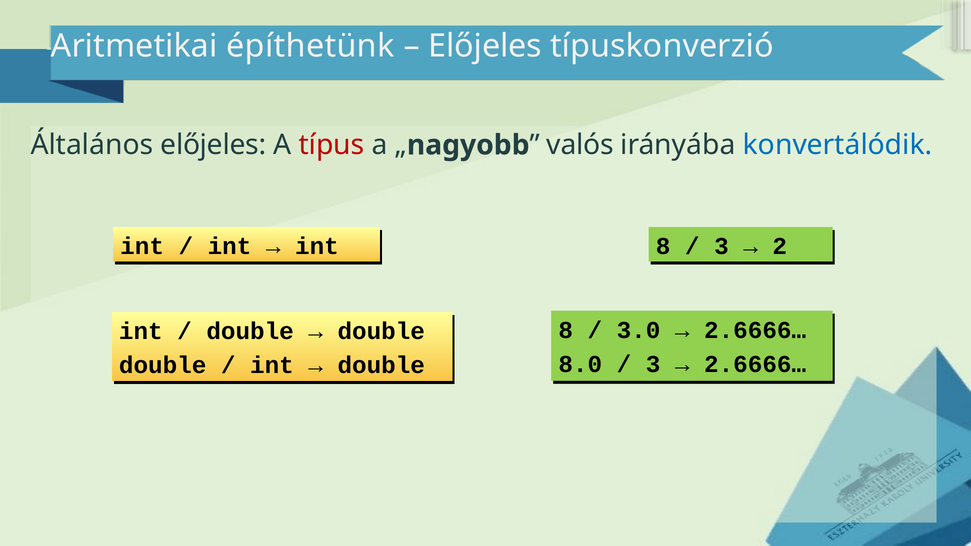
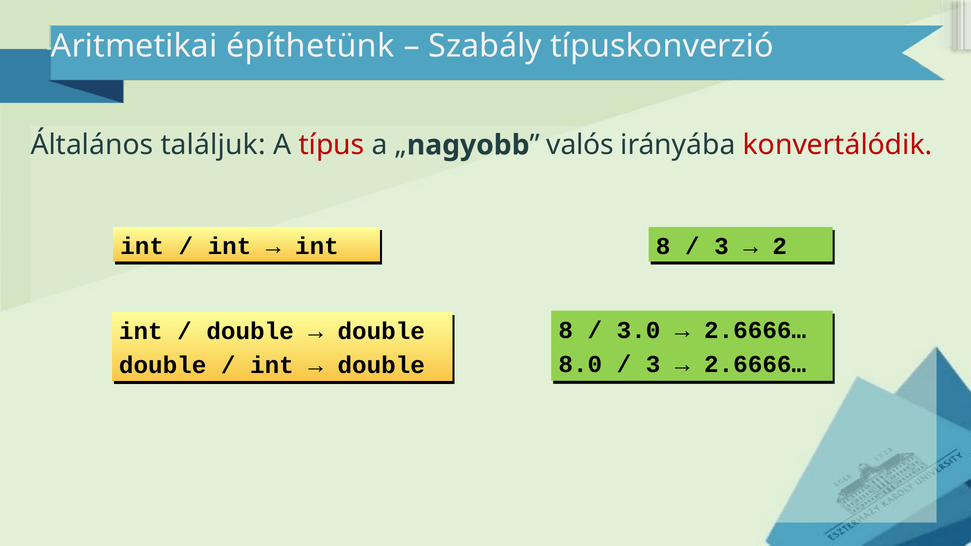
Előjeles: Előjeles -> Szabály (485, 46)
Általános előjeles: előjeles -> találjuk (213, 145)
konvertálódik colour: blue -> red (838, 145)
